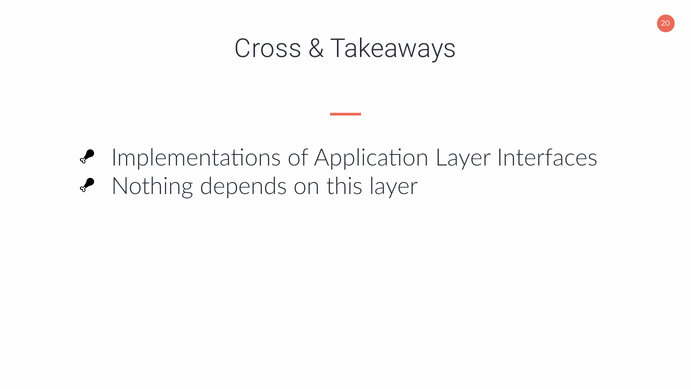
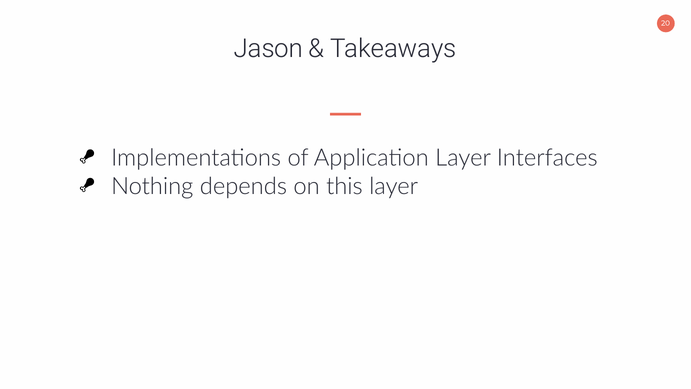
Cross: Cross -> Jason (268, 49)
